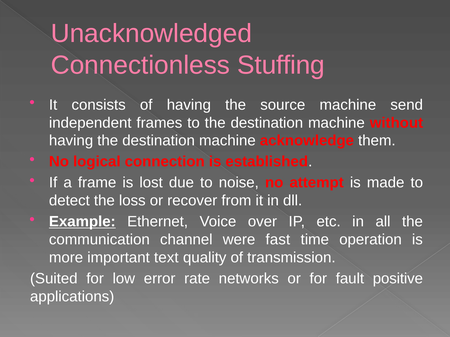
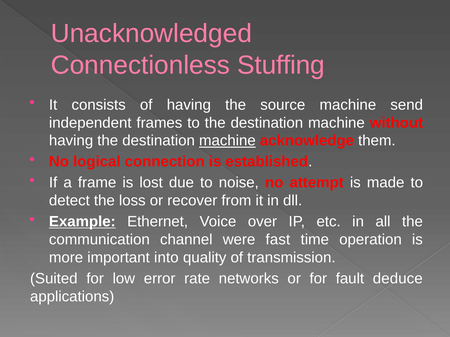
machine underline: none -> present (227, 141)
text: text -> into (166, 258)
positive: positive -> deduce (398, 279)
